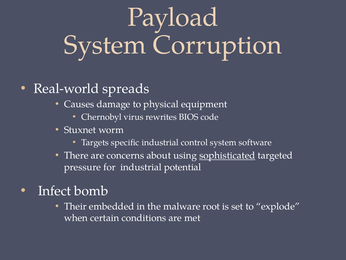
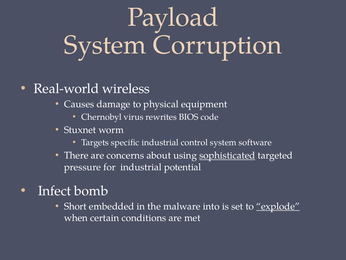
spreads: spreads -> wireless (126, 89)
Their: Their -> Short (75, 206)
root: root -> into (211, 206)
explode underline: none -> present (278, 206)
